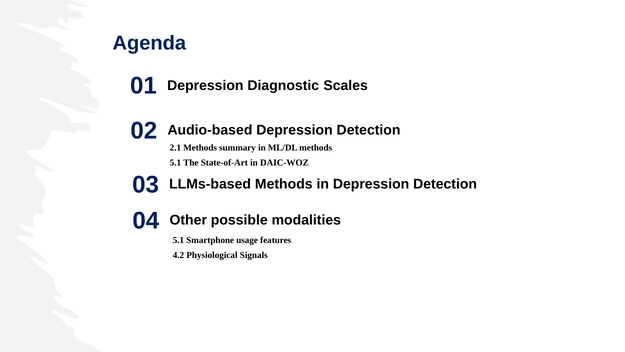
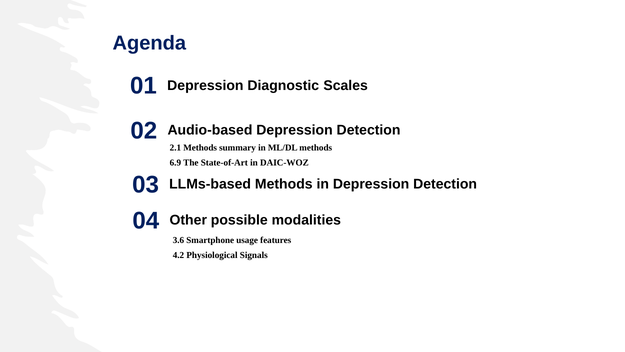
5.1: 5.1 -> 6.9 (175, 162)
5.1: 5.1 -> 3.6 (178, 240)
